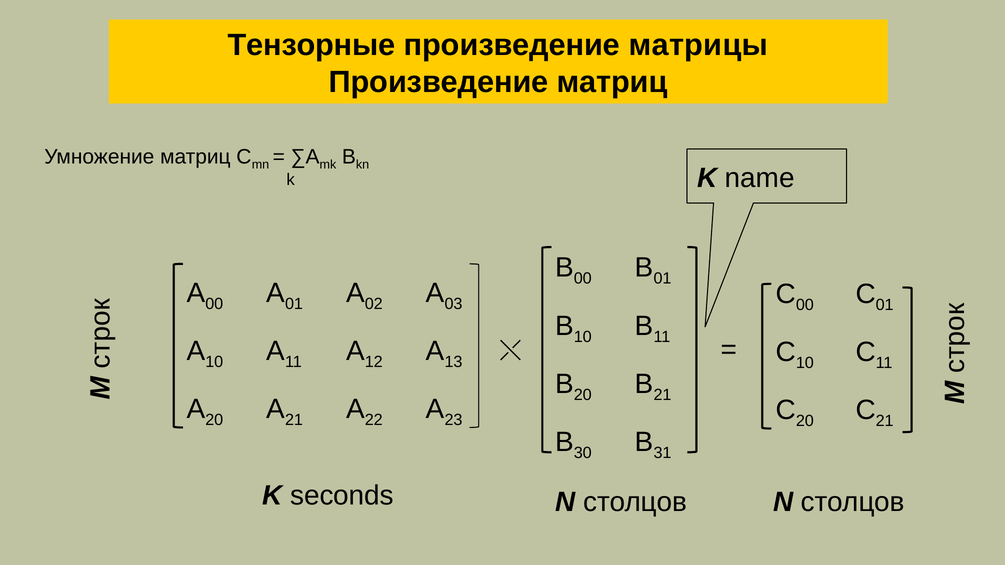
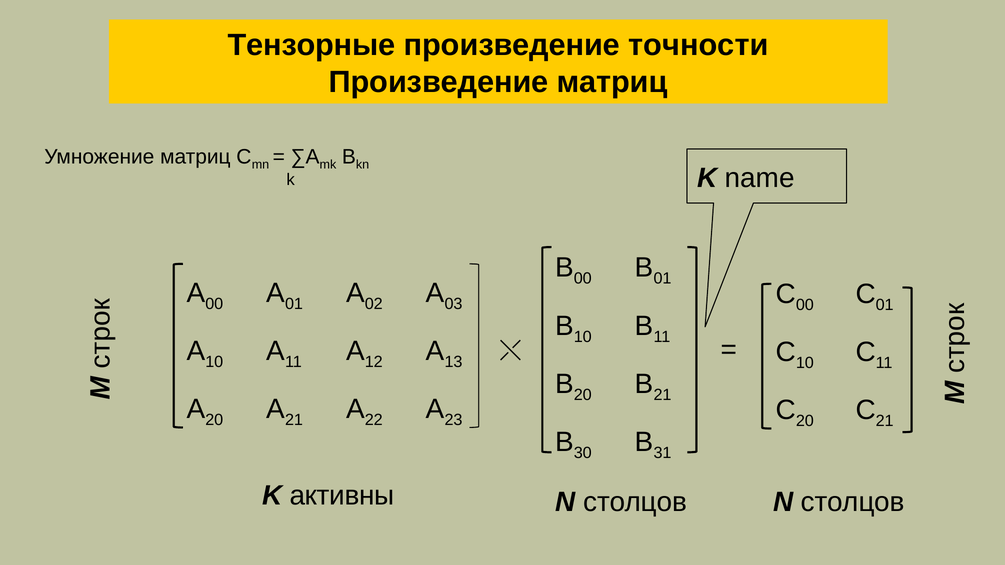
матрицы: матрицы -> точности (698, 45)
seconds: seconds -> активны (342, 496)
